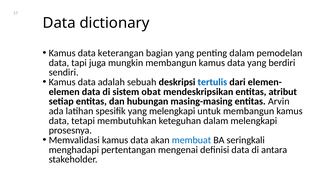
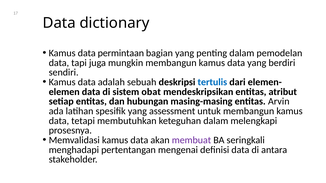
keterangan: keterangan -> permintaan (121, 53)
yang melengkapi: melengkapi -> assessment (172, 111)
membuat colour: blue -> purple (191, 140)
